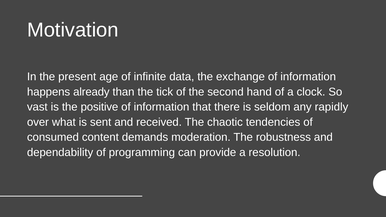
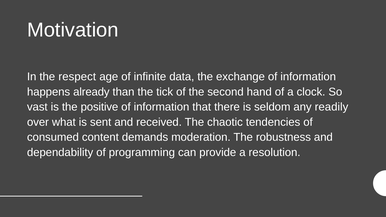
present: present -> respect (77, 77)
rapidly: rapidly -> readily (332, 107)
